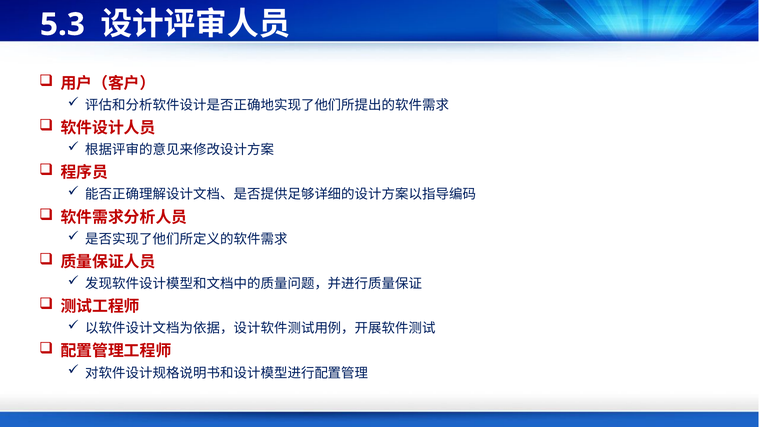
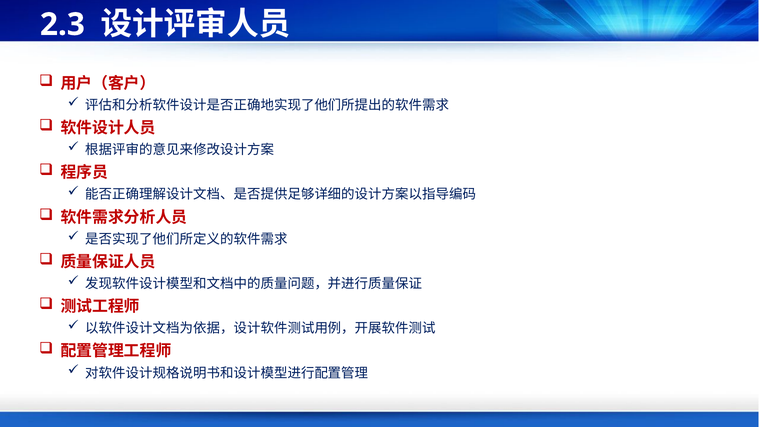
5.3: 5.3 -> 2.3 (62, 25)
